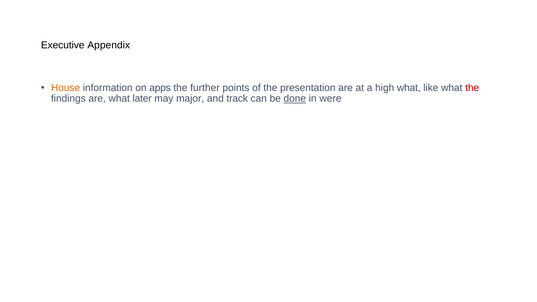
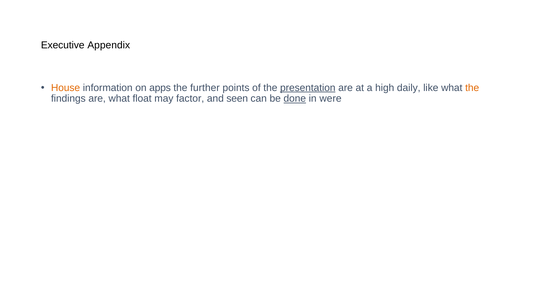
presentation underline: none -> present (308, 88)
high what: what -> daily (409, 88)
the colour: red -> orange (472, 88)
later: later -> float (142, 99)
major: major -> factor (190, 99)
track: track -> seen (237, 99)
